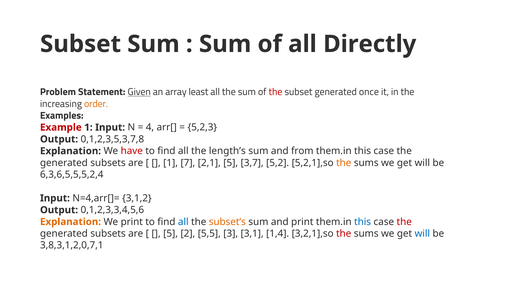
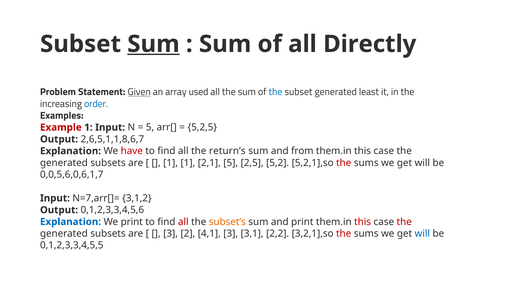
Sum underline: none -> present (153, 44)
least: least -> used (199, 92)
the colour: red -> blue (275, 92)
once: once -> least (369, 92)
order colour: orange -> blue (96, 104)
4: 4 -> 5 (150, 128)
5,2,3: 5,2,3 -> 5,2,5 (202, 128)
0,1,2,3,5,3,7,8: 0,1,2,3,5,3,7,8 -> 2,6,5,1,1,8,6,7 (112, 139)
length’s: length’s -> return’s (227, 151)
1 7: 7 -> 1 (188, 163)
3,7: 3,7 -> 2,5 (252, 163)
the colour: orange -> red (344, 163)
6,3,6,5,5,5,2,4: 6,3,6,5,5,5,2,4 -> 0,0,5,6,0,6,1,7 (72, 175)
N=4,arr[]=: N=4,arr[]= -> N=7,arr[]= (96, 198)
Explanation colour: orange -> blue (71, 222)
all colour: blue -> red (183, 222)
this colour: blue -> red (363, 222)
5: 5 -> 3 (171, 234)
5,5: 5,5 -> 4,1 (209, 234)
1,4: 1,4 -> 2,2 (278, 234)
3,8,3,1,2,0,7,1: 3,8,3,1,2,0,7,1 -> 0,1,2,3,3,4,5,5 (72, 246)
